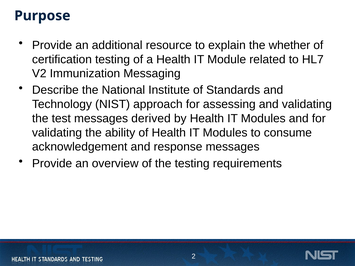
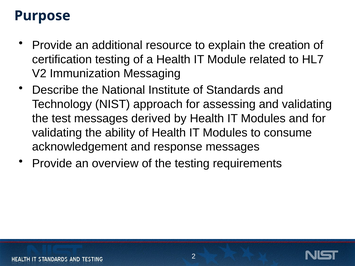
whether: whether -> creation (289, 45)
